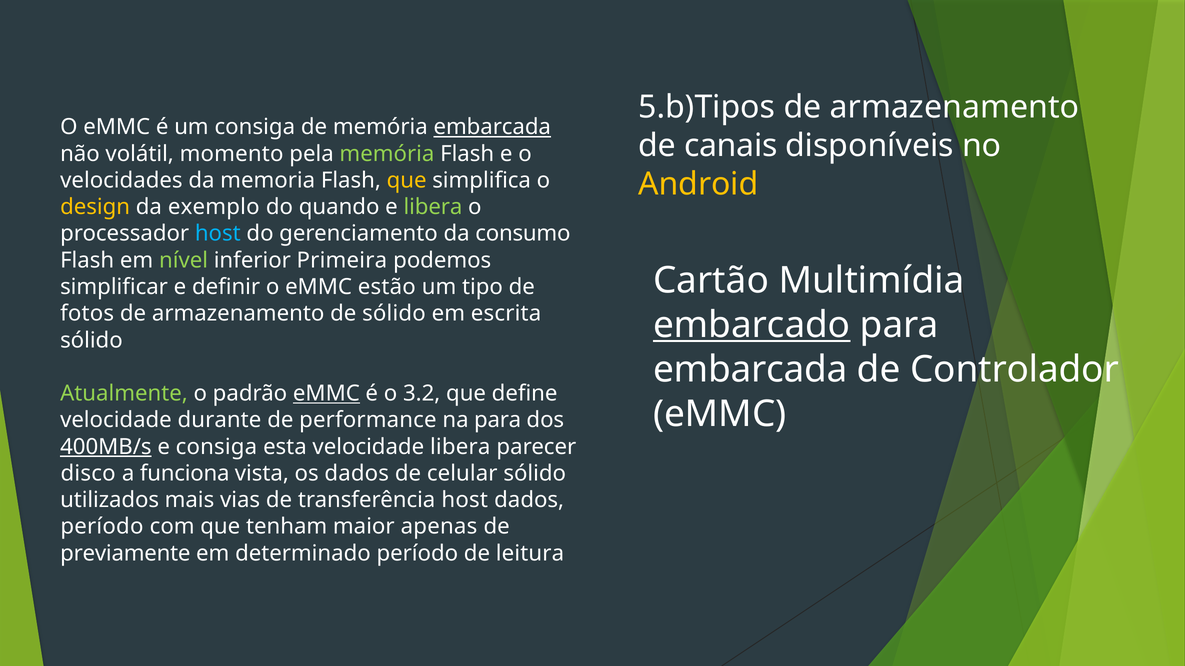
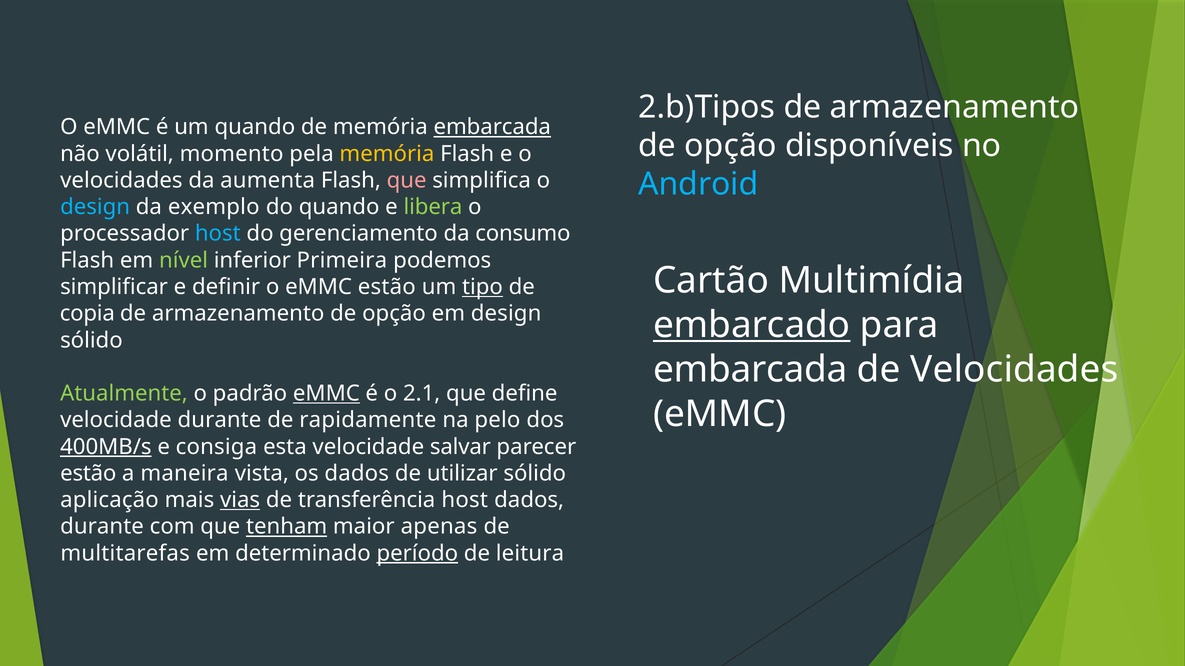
5.b)Tipos: 5.b)Tipos -> 2.b)Tipos (707, 107)
um consiga: consiga -> quando (255, 127)
canais: canais -> opção (731, 146)
memória colour: light green -> yellow (387, 154)
memoria: memoria -> aumenta (268, 180)
que colour: yellow -> pink (407, 180)
Android colour: yellow -> light blue (698, 184)
design colour: yellow -> light blue (95, 207)
tipo underline: none -> present (482, 287)
fotos: fotos -> copia (87, 314)
sólido: sólido -> opção (394, 314)
em escrita: escrita -> design (506, 314)
de Controlador: Controlador -> Velocidades (1014, 370)
3.2: 3.2 -> 2.1 (422, 394)
performance: performance -> rapidamente (368, 420)
na para: para -> pelo (497, 420)
velocidade libera: libera -> salvar (460, 447)
disco: disco -> estão (88, 474)
funciona: funciona -> maneira (184, 474)
celular: celular -> utilizar (462, 474)
utilizados: utilizados -> aplicação (109, 500)
vias underline: none -> present (240, 500)
período: período -> durante (102, 527)
tenham underline: none -> present (287, 527)
previamente: previamente -> multitarefas (125, 554)
período underline: none -> present (417, 554)
